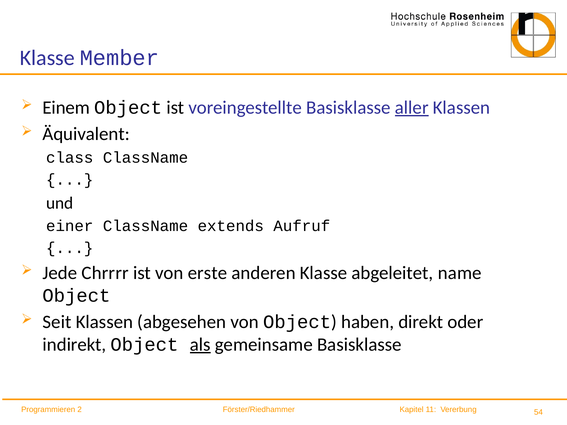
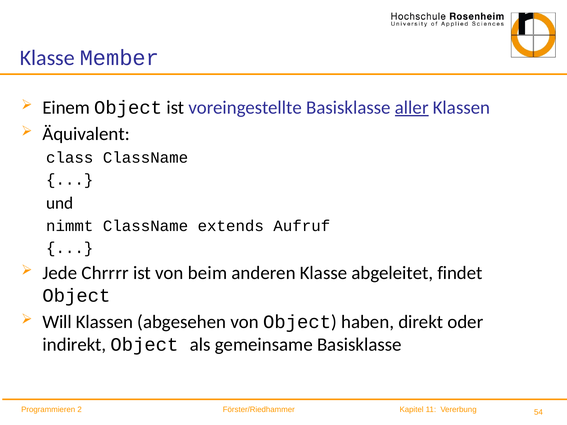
einer: einer -> nimmt (70, 226)
erste: erste -> beim (207, 273)
name: name -> findet (460, 273)
Seit: Seit -> Will (57, 322)
als underline: present -> none (200, 345)
